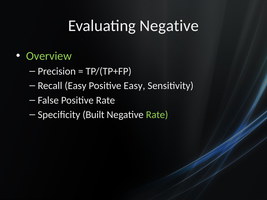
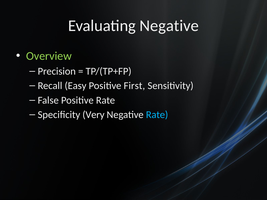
Positive Easy: Easy -> First (134, 86)
Built: Built -> Very (93, 115)
Rate colour: light green -> light blue (157, 115)
